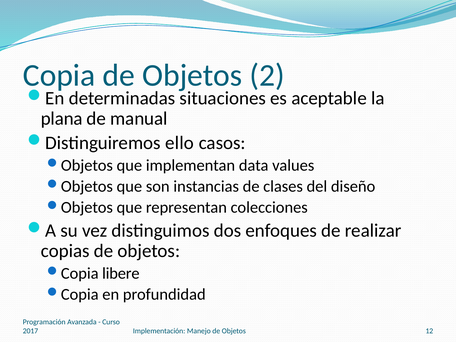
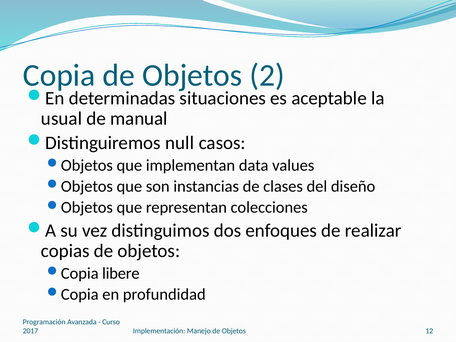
plana: plana -> usual (62, 119)
ello: ello -> null (180, 143)
